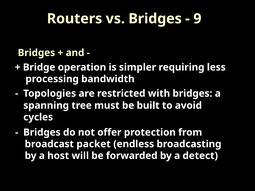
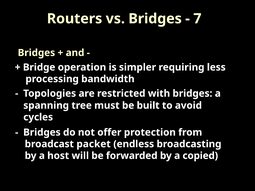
9: 9 -> 7 (197, 19)
detect: detect -> copied (200, 156)
